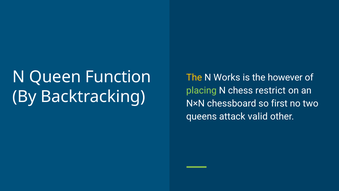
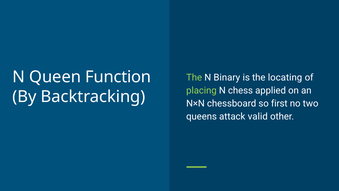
The colour: yellow -> light green (194, 77)
Works: Works -> Binary (227, 77)
however: however -> locating (285, 77)
restrict: restrict -> applied (271, 90)
